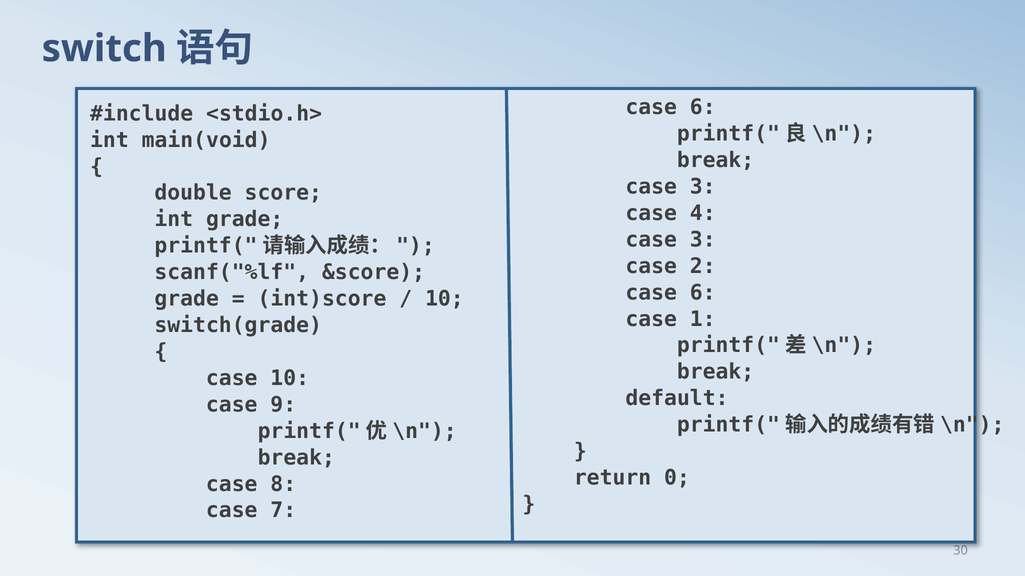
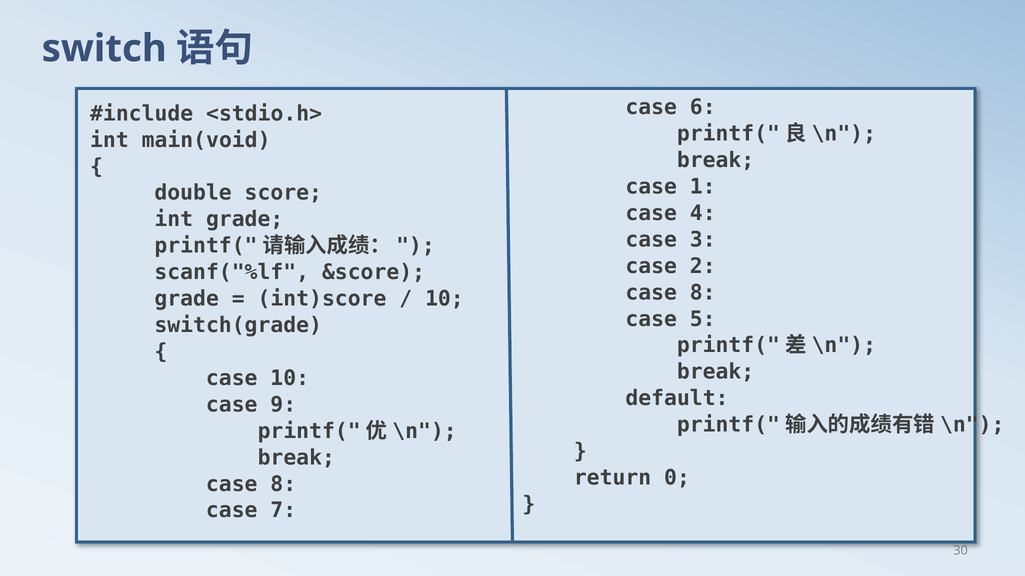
3: 3 -> 1 (703, 187)
6: 6 -> 8 (703, 293)
1: 1 -> 5 (703, 319)
